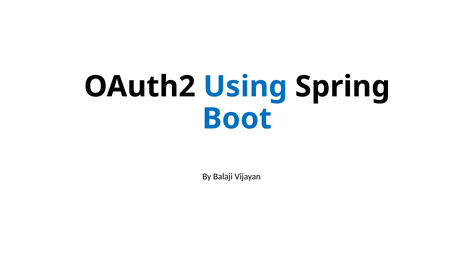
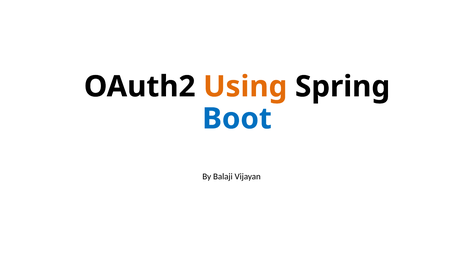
Using colour: blue -> orange (245, 87)
